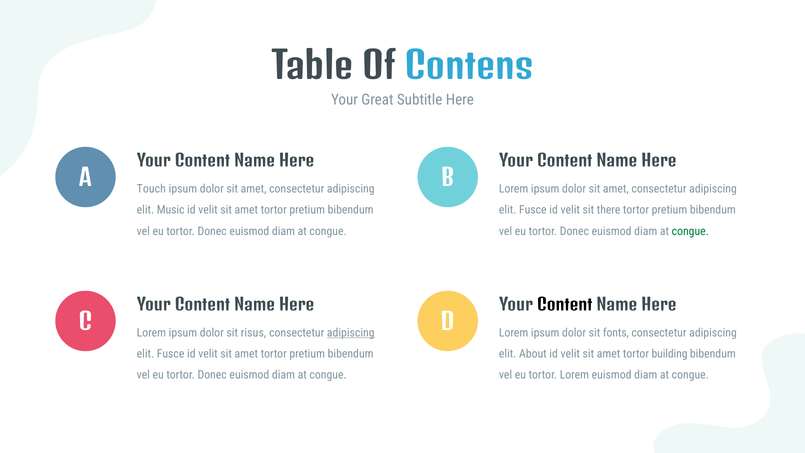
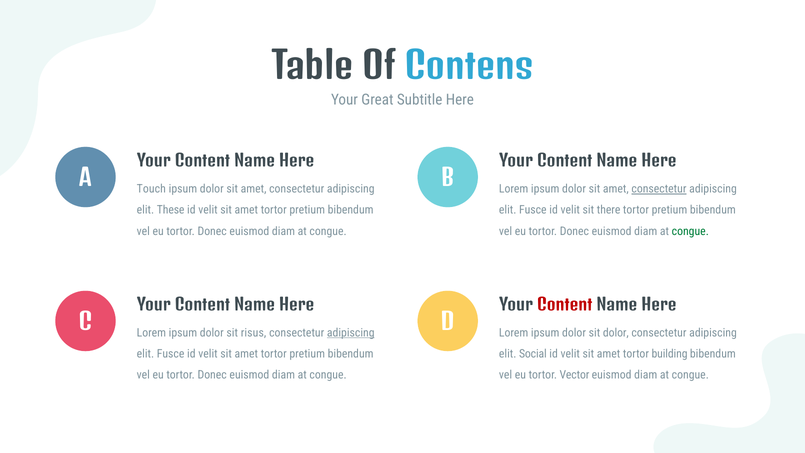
consectetur underline: none -> present (659, 189)
Music: Music -> These (171, 210)
Content colour: black -> red (565, 305)
sit fonts: fonts -> dolor (616, 333)
About: About -> Social (533, 354)
tortor Lorem: Lorem -> Vector (574, 375)
